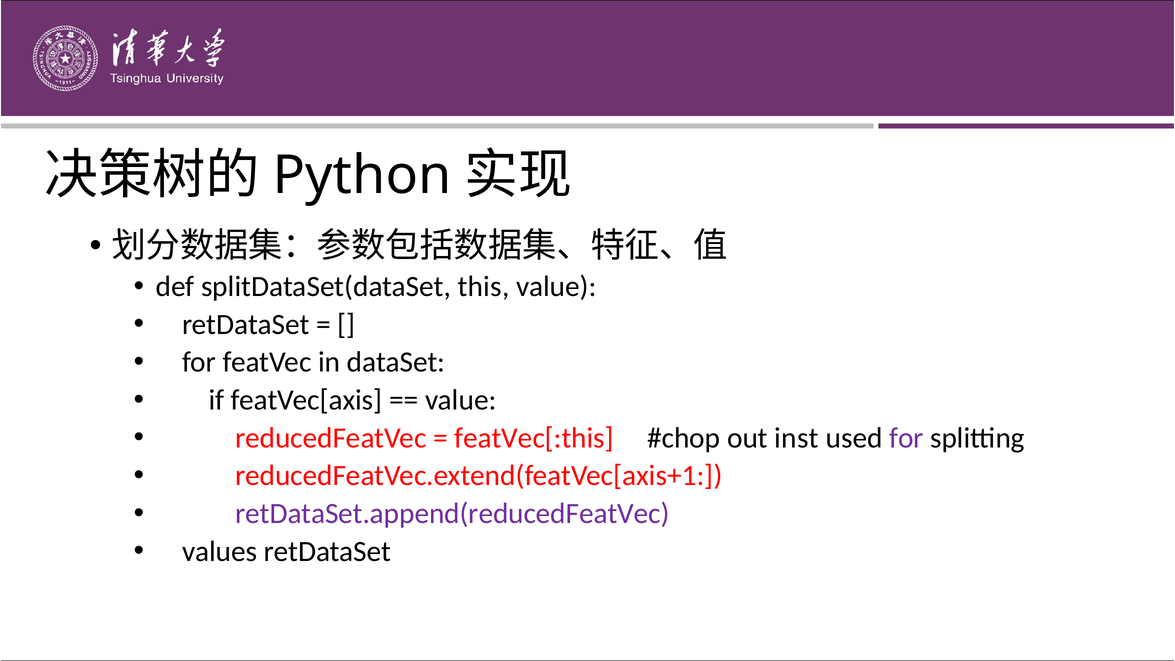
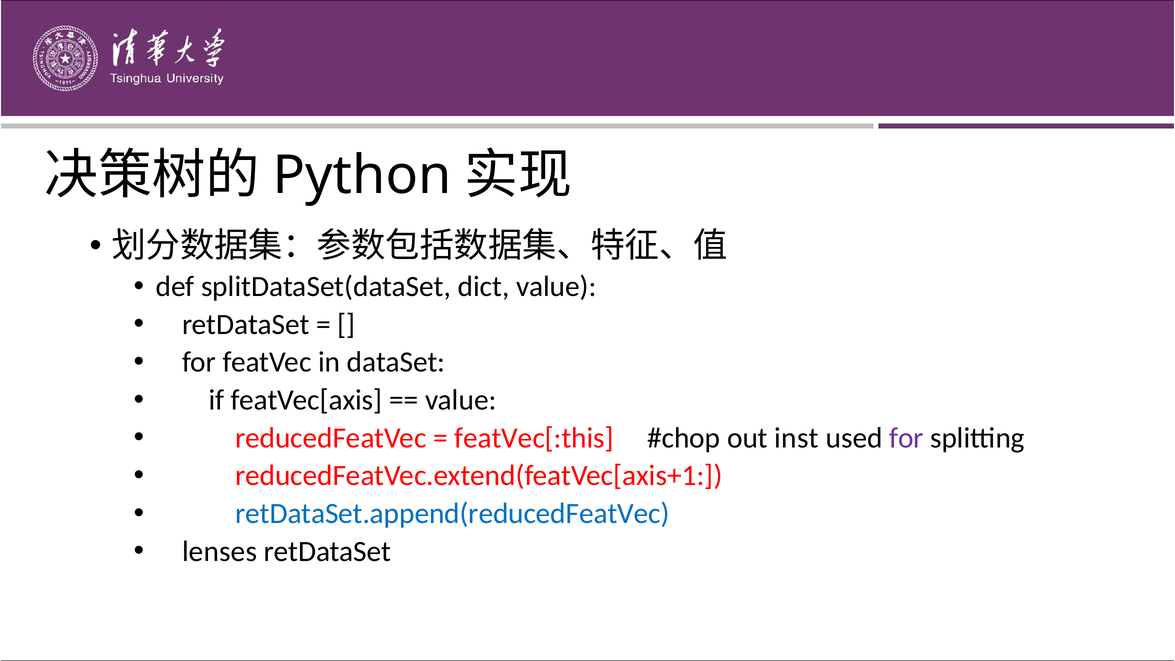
this: this -> dict (484, 287)
retDataSet.append(reducedFeatVec colour: purple -> blue (452, 513)
values: values -> lenses (220, 551)
